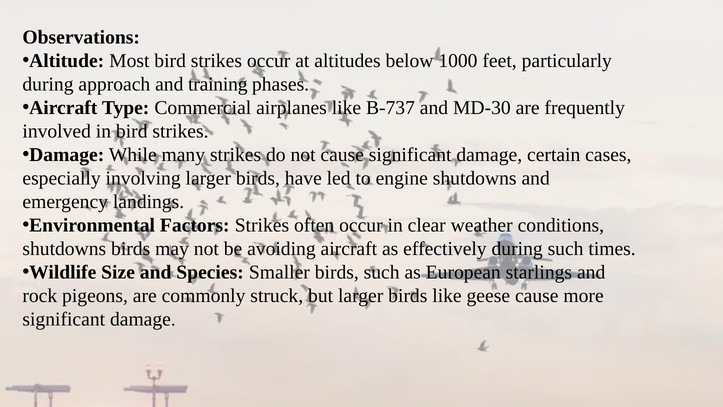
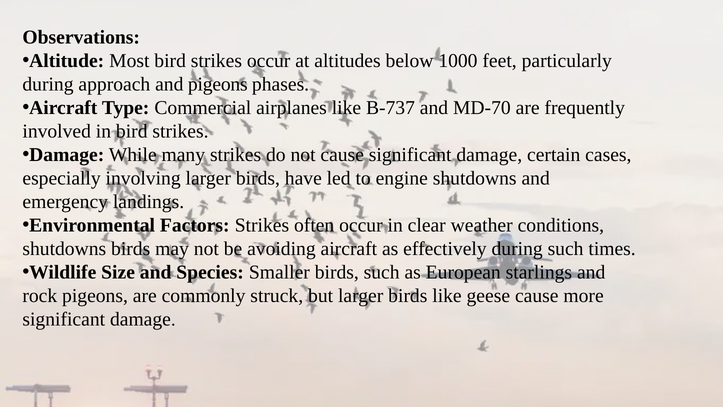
and training: training -> pigeons (218, 84)
MD-30: MD-30 -> MD-70 (482, 108)
